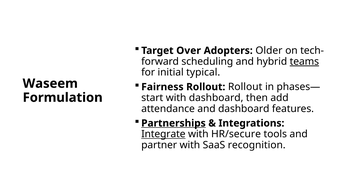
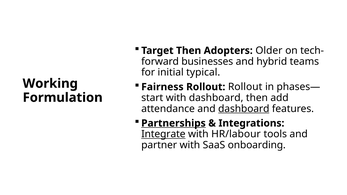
Target Over: Over -> Then (189, 51)
scheduling: scheduling -> businesses (207, 62)
teams underline: present -> none (304, 62)
Waseem: Waseem -> Working (50, 84)
dashboard underline: none -> present (244, 109)
HR/secure: HR/secure -> HR/labour (236, 134)
recognition: recognition -> onboarding (257, 145)
